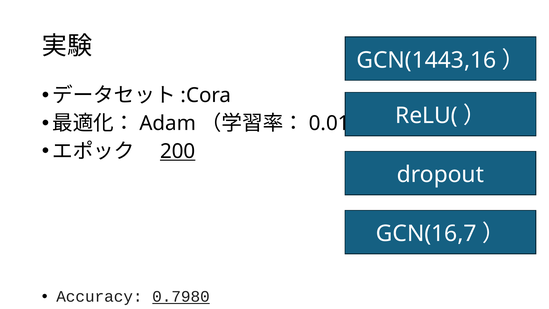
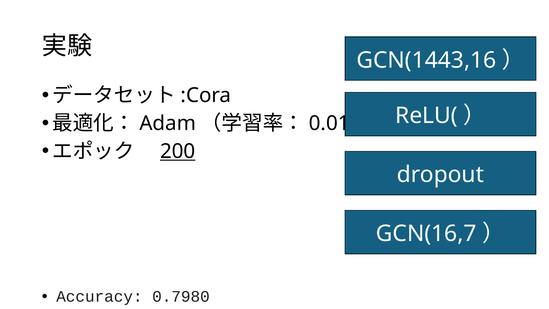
0.7980 underline: present -> none (181, 297)
